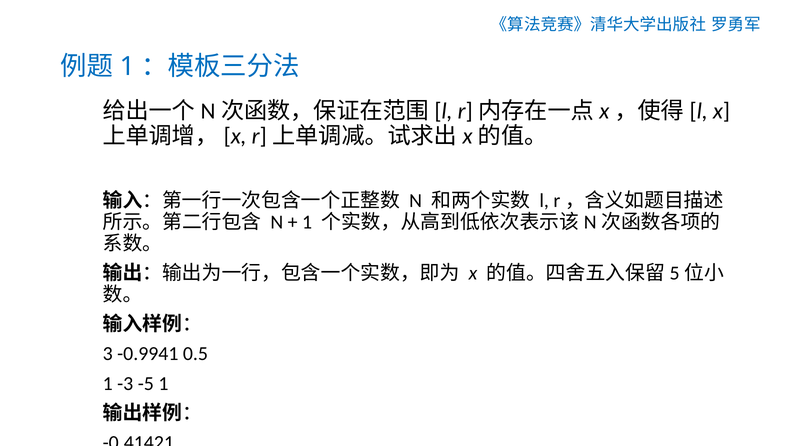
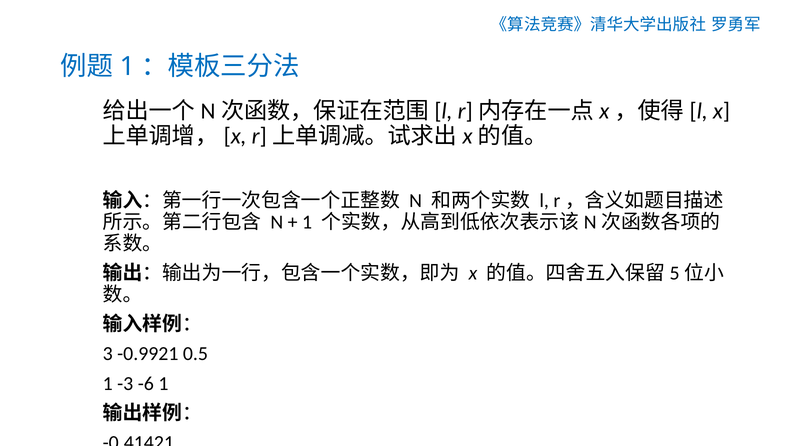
-0.9941: -0.9941 -> -0.9921 (148, 354)
-5: -5 -> -6 (146, 384)
